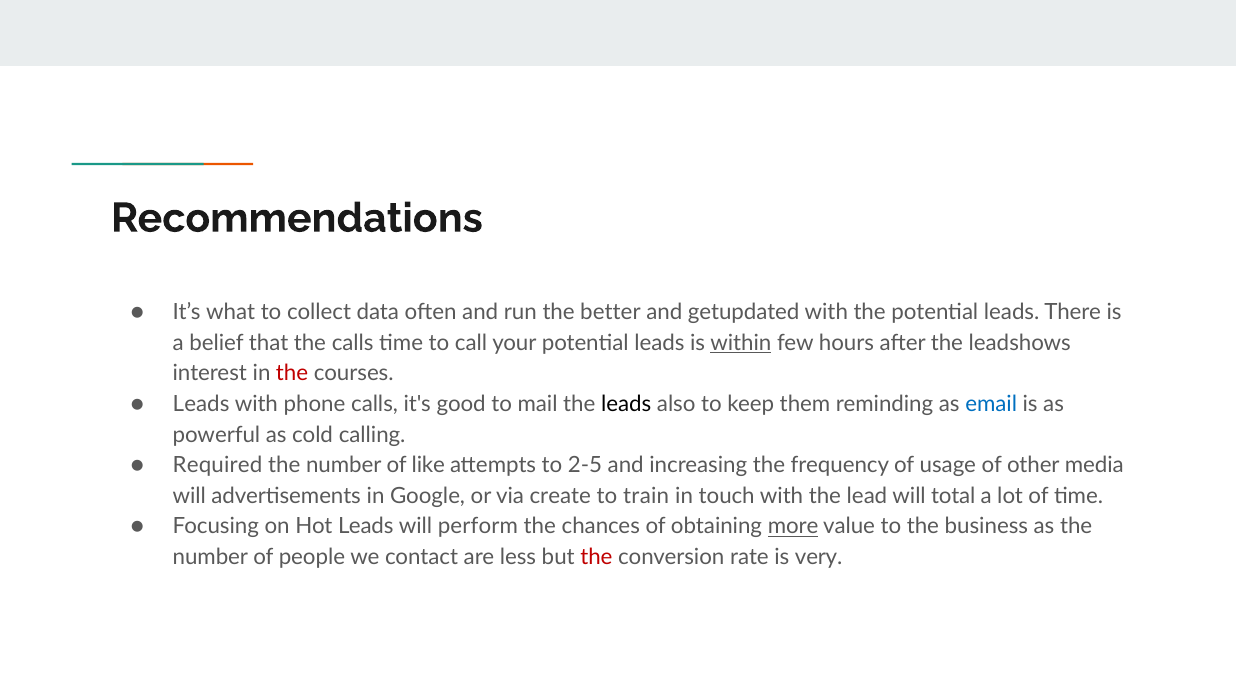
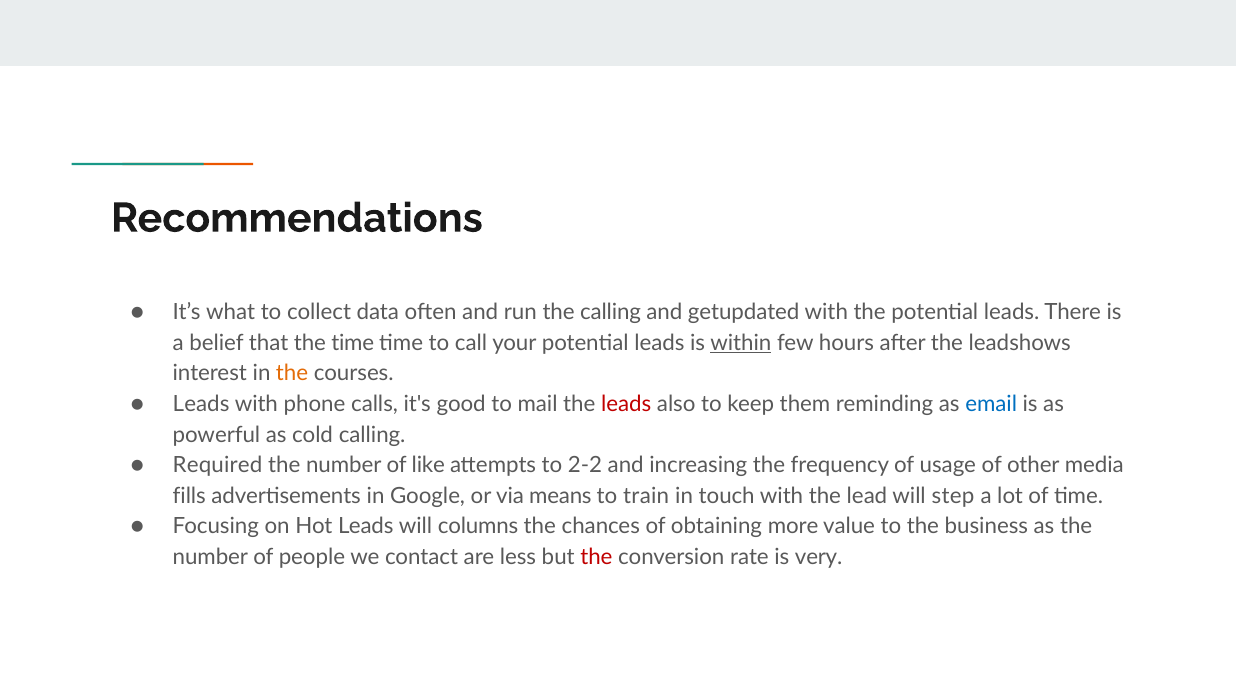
the better: better -> calling (611, 312)
the calls: calls -> time (353, 343)
the colour: red -> orange (292, 374)
leads colour: black -> red (626, 404)
2-5: 2-5 -> 2-2 (585, 466)
will: will -> fills (189, 496)
create: create -> means (560, 496)
total: total -> step (953, 496)
perform: perform -> columns (478, 527)
more underline: present -> none (793, 527)
